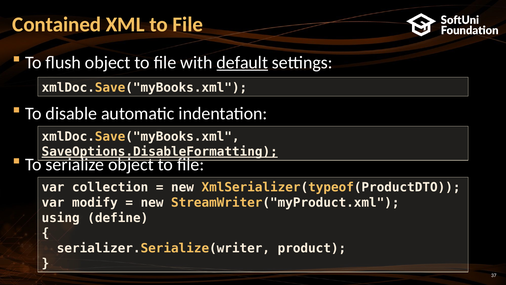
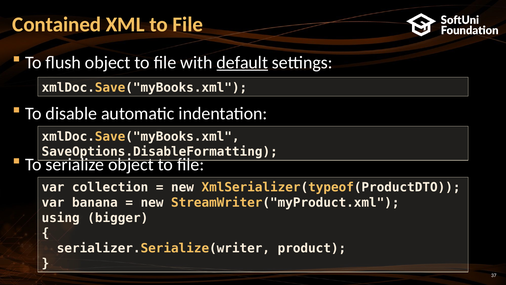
SaveOptions.DisableFormatting underline: present -> none (160, 152)
modify: modify -> banana (95, 202)
define: define -> bigger (118, 218)
